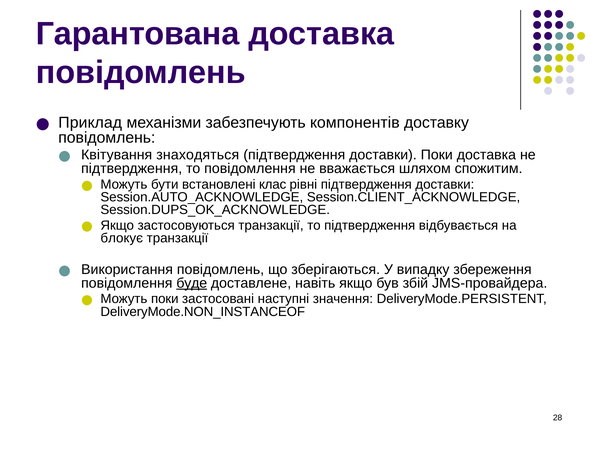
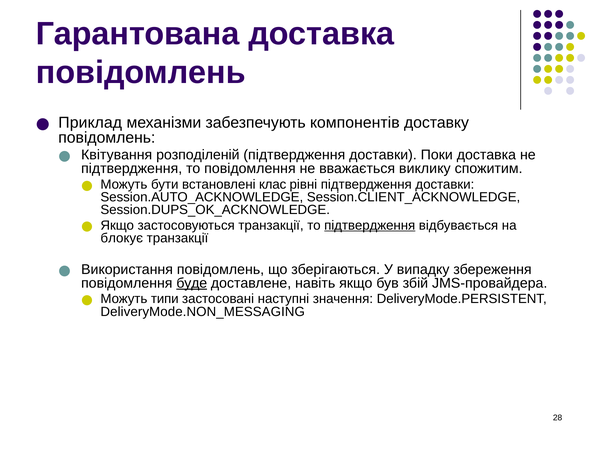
знаходяться: знаходяться -> розподіленій (198, 155)
шляхом: шляхом -> виклику (425, 168)
підтвердження underline: none -> present (370, 225)
Можуть поки: поки -> типи (165, 299)
DeliveryMode.NON_INSTANCEOF: DeliveryMode.NON_INSTANCEOF -> DeliveryMode.NON_MESSAGING (203, 311)
